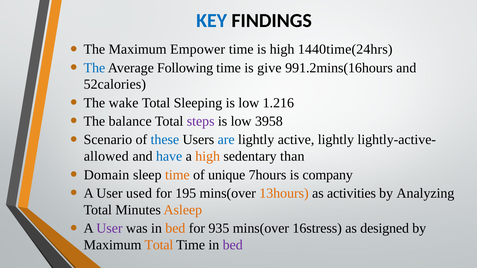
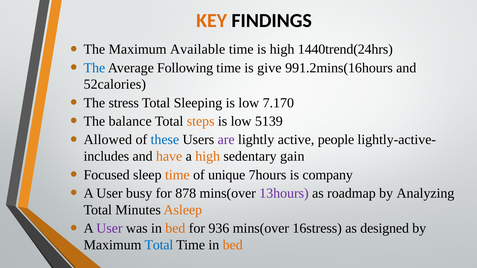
KEY colour: blue -> orange (212, 21)
Empower: Empower -> Available (198, 49)
1440time(24hrs: 1440time(24hrs -> 1440trend(24hrs (345, 49)
wake: wake -> stress (124, 103)
1.216: 1.216 -> 7.170 (278, 103)
steps colour: purple -> orange (201, 121)
3958: 3958 -> 5139 (269, 121)
Scenario: Scenario -> Allowed (108, 140)
are colour: blue -> purple (226, 140)
active lightly: lightly -> people (336, 140)
allowed: allowed -> includes (106, 157)
have colour: blue -> orange (169, 157)
than: than -> gain (292, 157)
Domain: Domain -> Focused (107, 175)
used: used -> busy (139, 193)
195: 195 -> 878 (186, 193)
13hours colour: orange -> purple (284, 193)
activities: activities -> roadmap (351, 193)
935: 935 -> 936 (219, 229)
Total colour: orange -> blue (159, 245)
bed colour: purple -> orange (233, 245)
